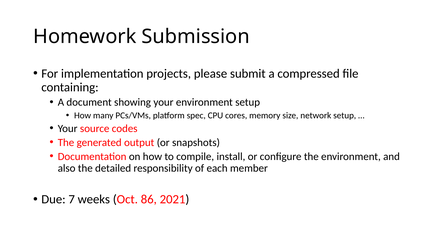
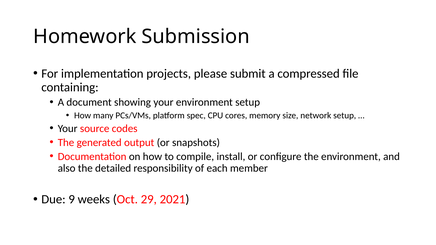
7: 7 -> 9 (72, 200)
86: 86 -> 29 (149, 200)
